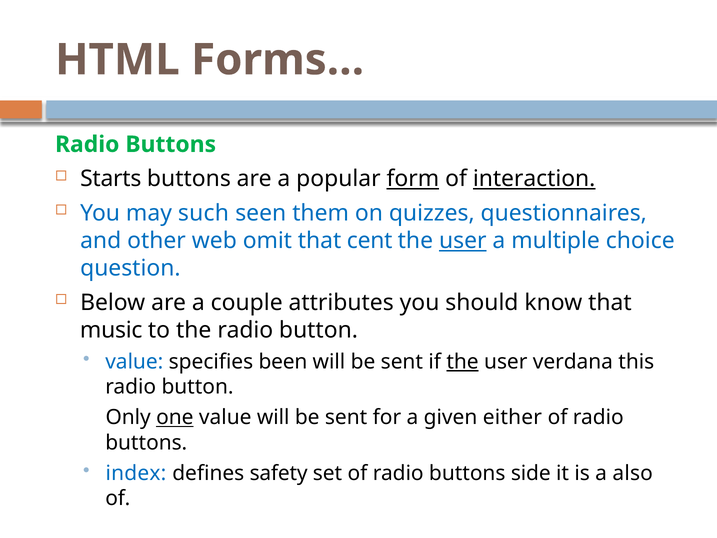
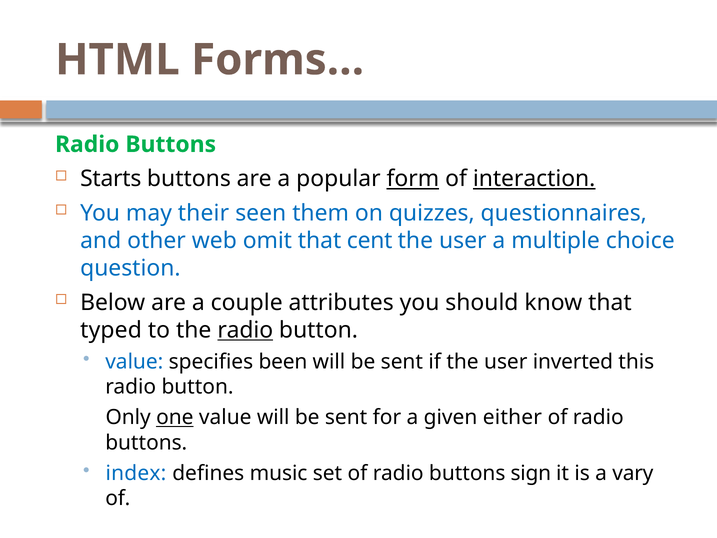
such: such -> their (203, 213)
user underline: present -> none (463, 241)
music: music -> typed (111, 330)
radio underline: none -> present (245, 330)
the underline: present -> none (463, 362)
verdana: verdana -> inverted (573, 362)
safety: safety -> music (279, 473)
side: side -> sign (531, 473)
also: also -> vary (633, 473)
